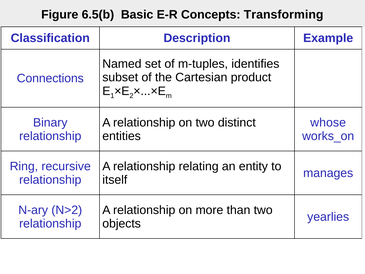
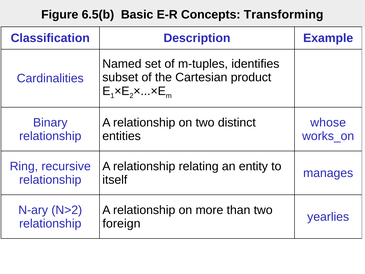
Connections: Connections -> Cardinalities (50, 78)
objects: objects -> foreign (122, 223)
